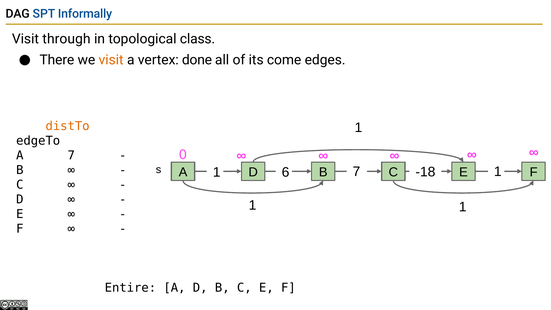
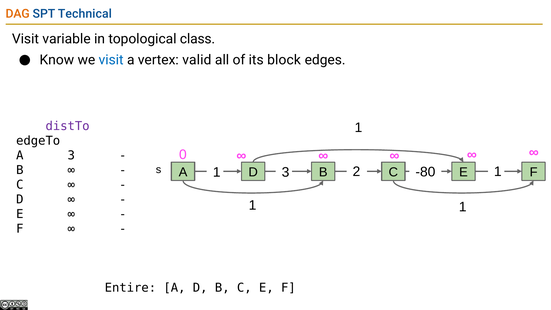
DAG colour: black -> orange (18, 14)
Informally: Informally -> Technical (85, 14)
through: through -> variable (67, 39)
There: There -> Know (57, 60)
visit colour: orange -> blue (111, 60)
done: done -> valid (197, 60)
come: come -> block (284, 60)
distTo colour: orange -> purple (68, 126)
A 7: 7 -> 3 (71, 155)
s 6: 6 -> 3 (286, 172)
-18: -18 -> -80 (425, 172)
1 7: 7 -> 2 (356, 172)
